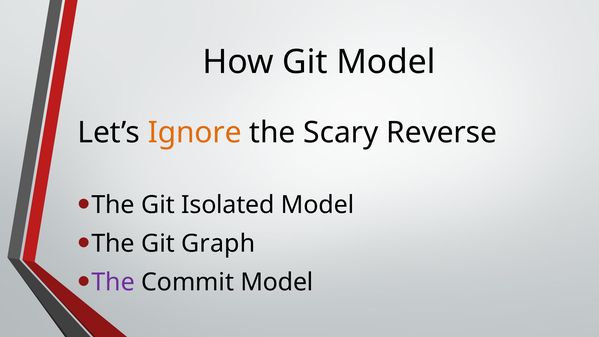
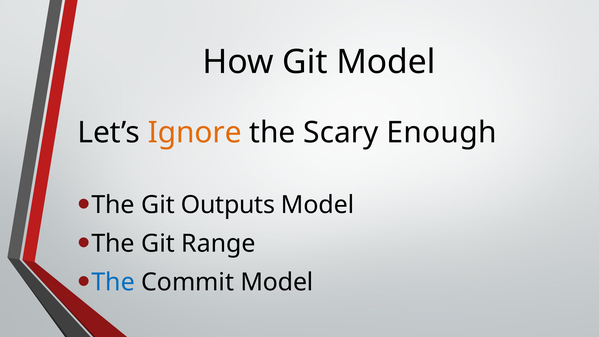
Reverse: Reverse -> Enough (442, 133)
Isolated: Isolated -> Outputs (228, 205)
Graph: Graph -> Range (218, 244)
The colour: purple -> blue (113, 282)
